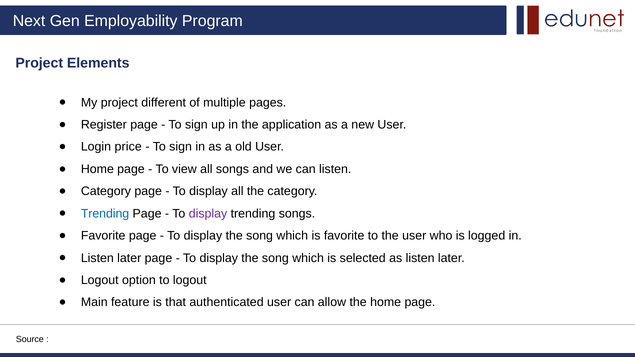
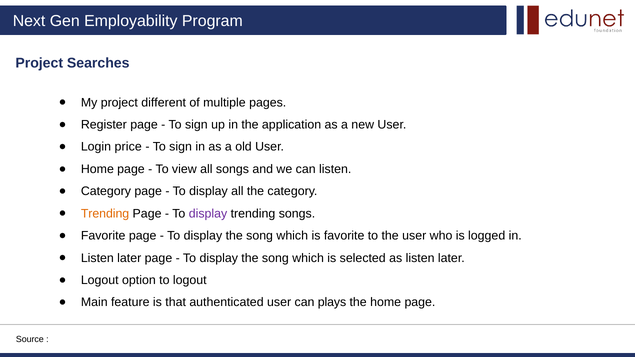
Elements: Elements -> Searches (98, 63)
Trending colour: blue -> orange (105, 214)
allow: allow -> plays (332, 303)
